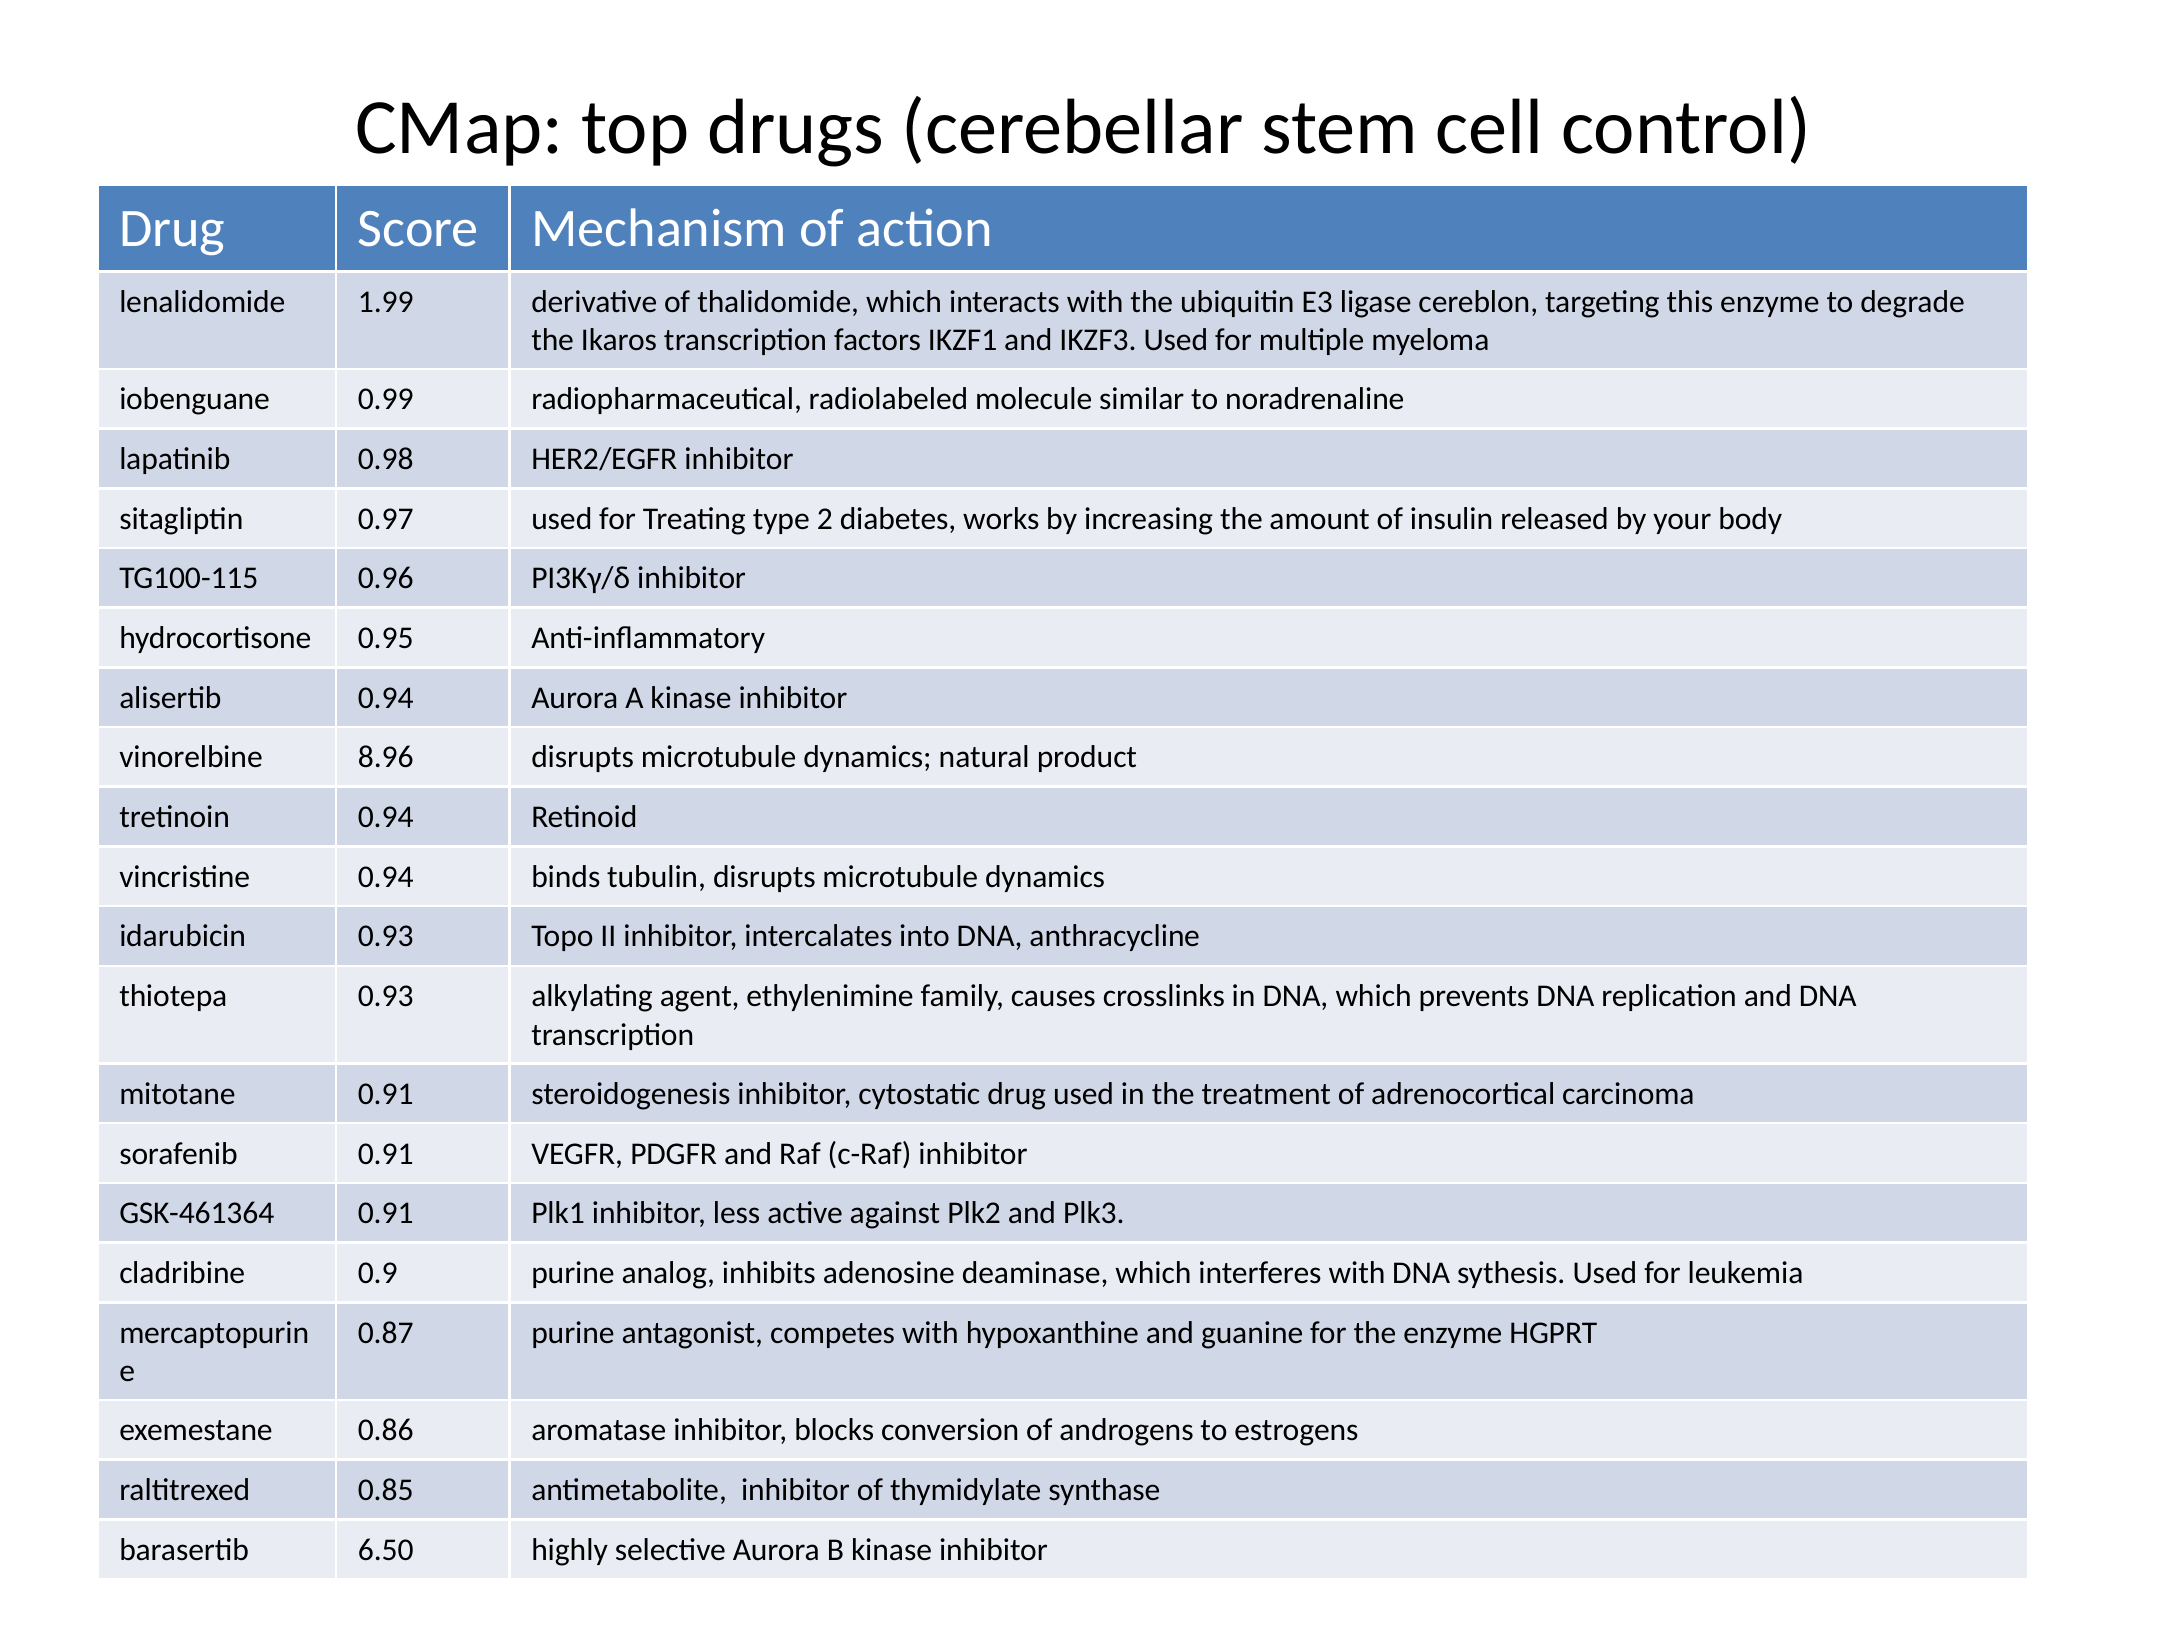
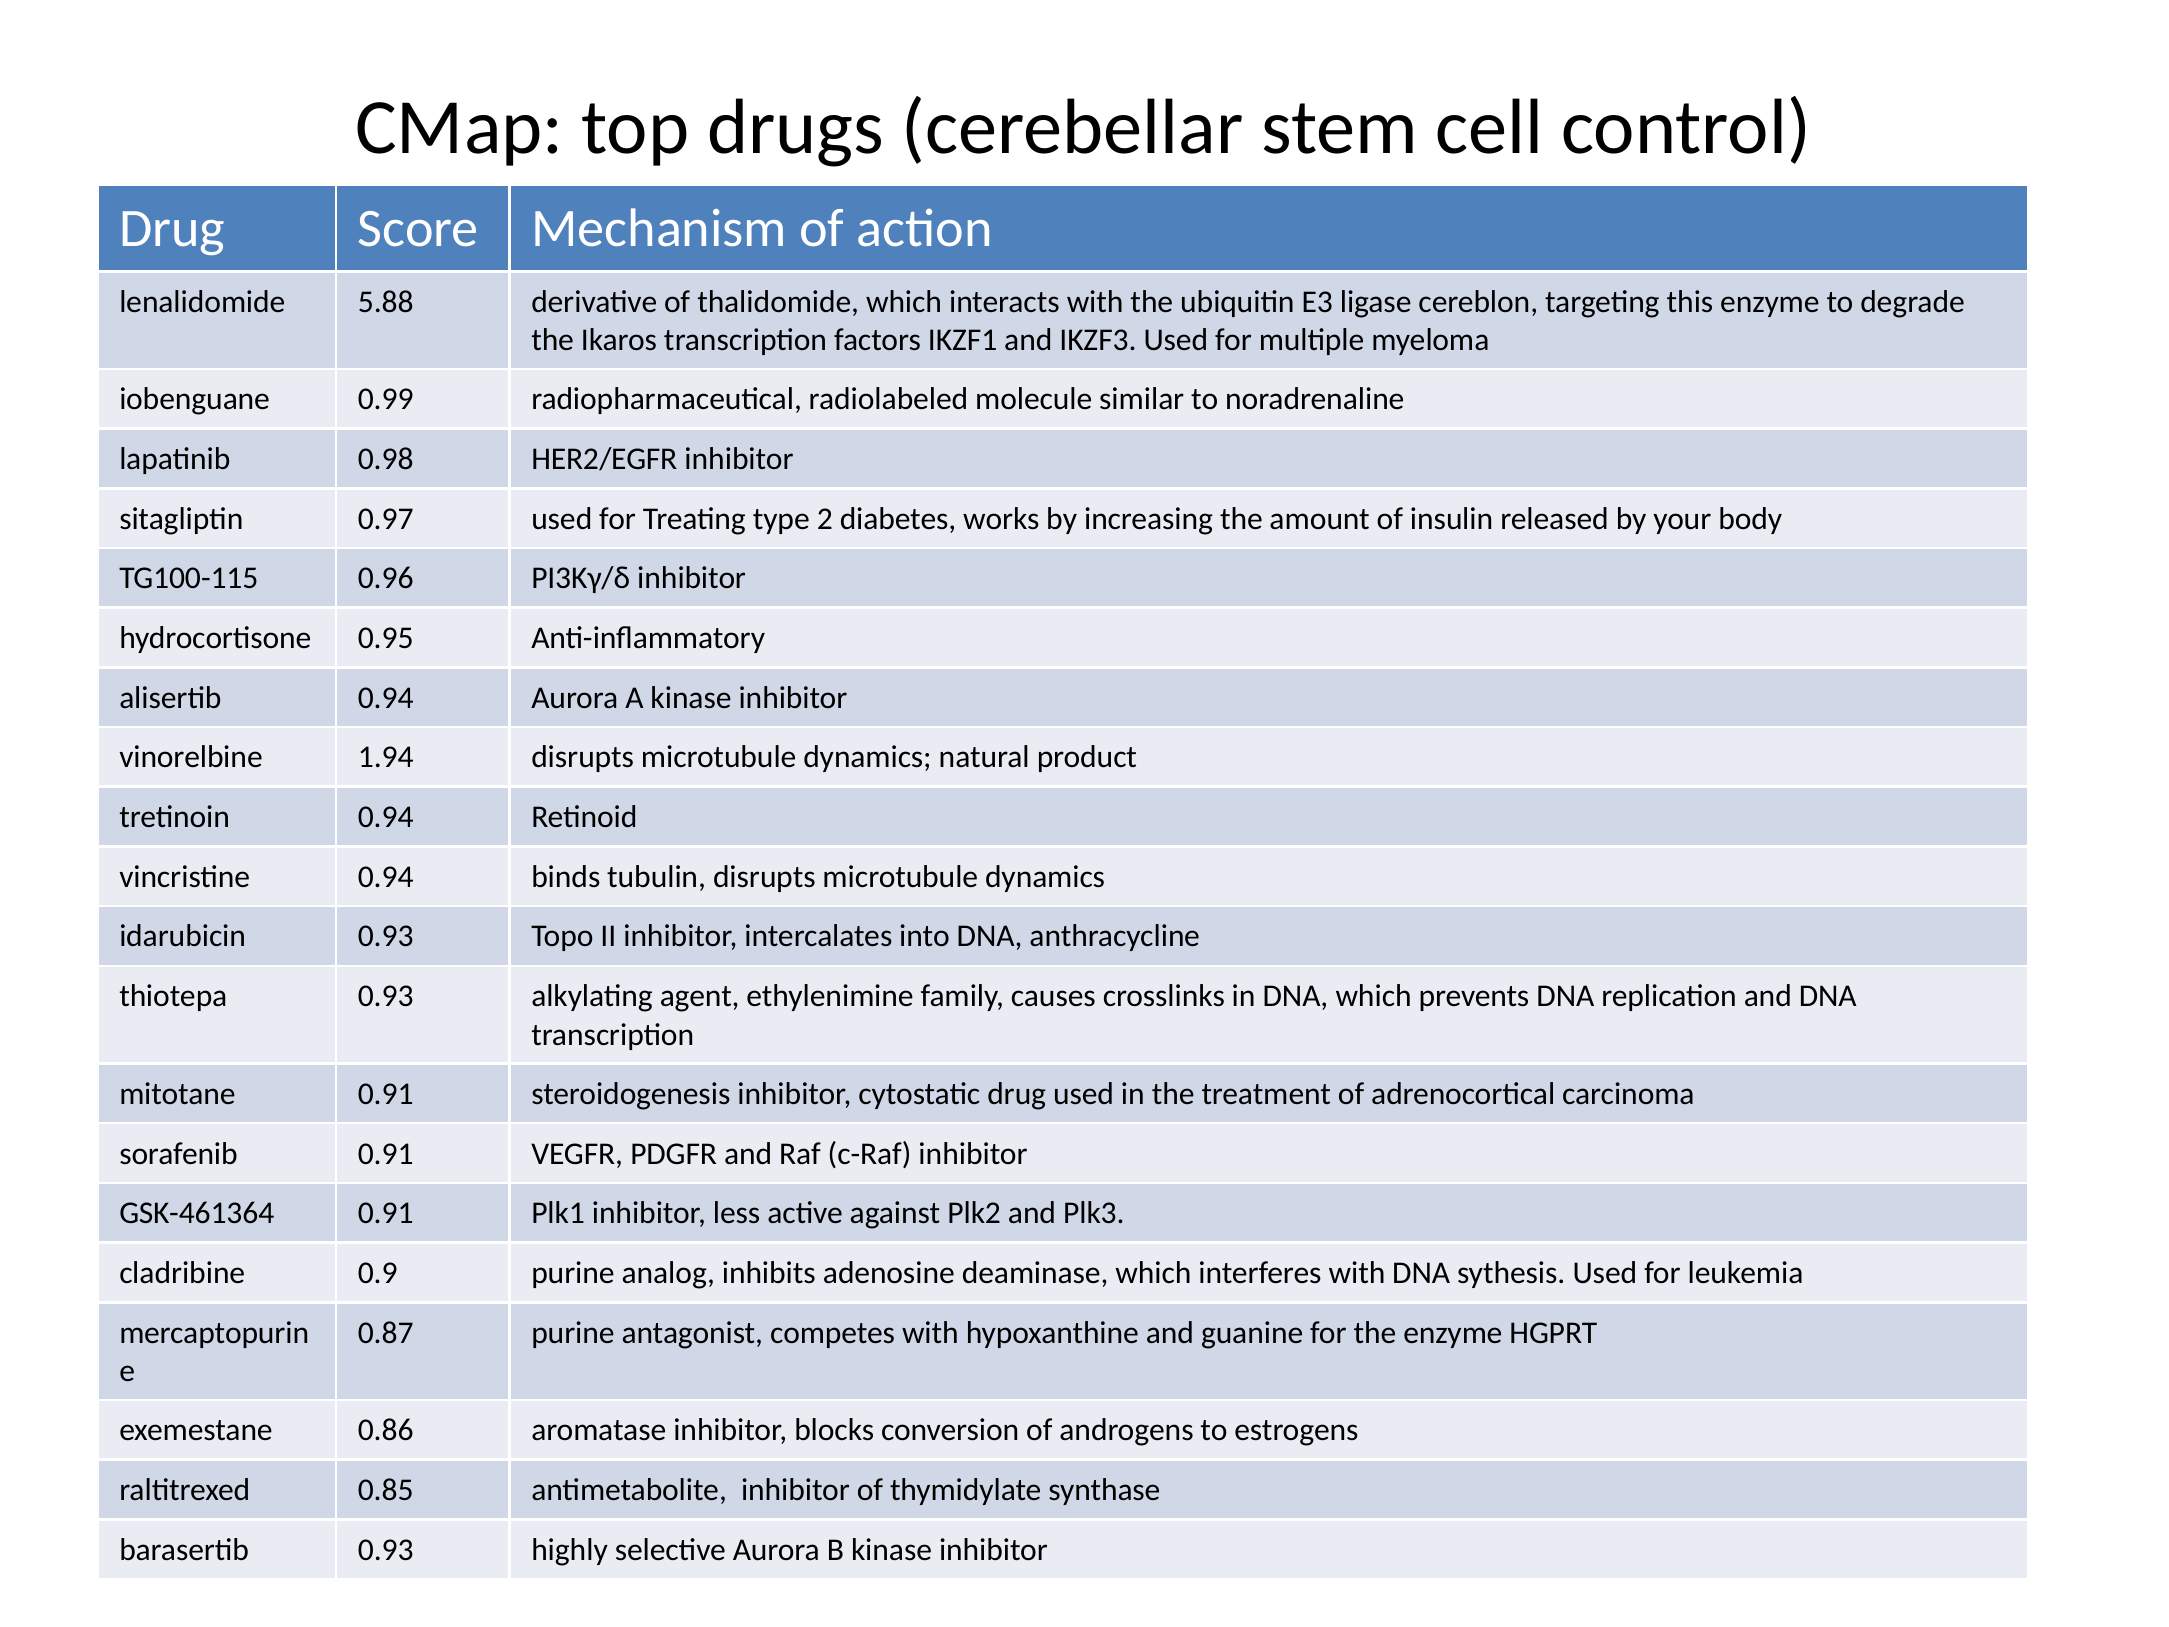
1.99: 1.99 -> 5.88 (386, 302)
8.96: 8.96 -> 1.94 (386, 757)
barasertib 6.50: 6.50 -> 0.93 (386, 1549)
